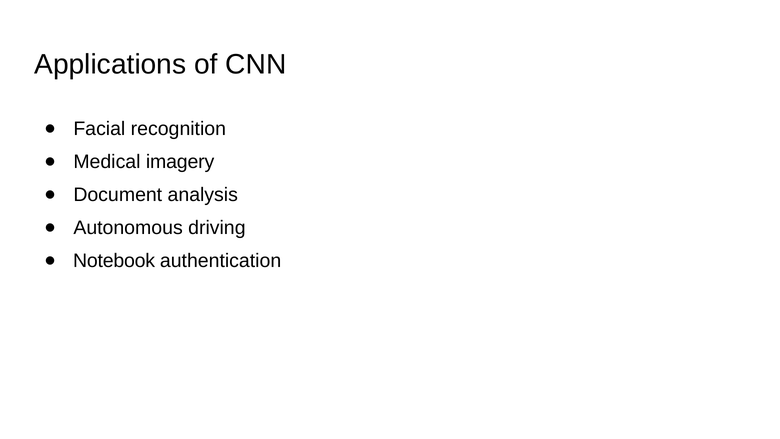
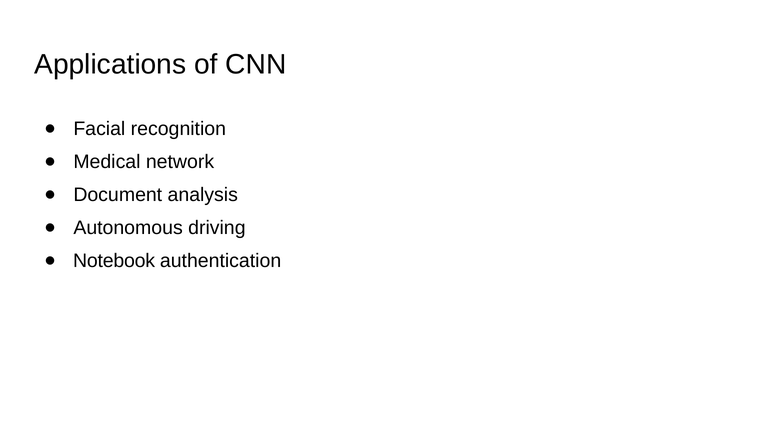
imagery: imagery -> network (180, 162)
